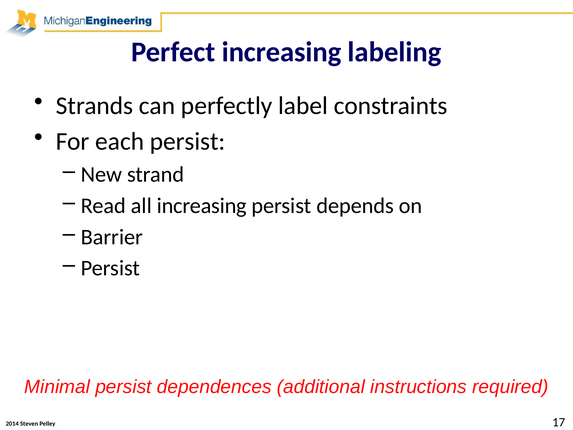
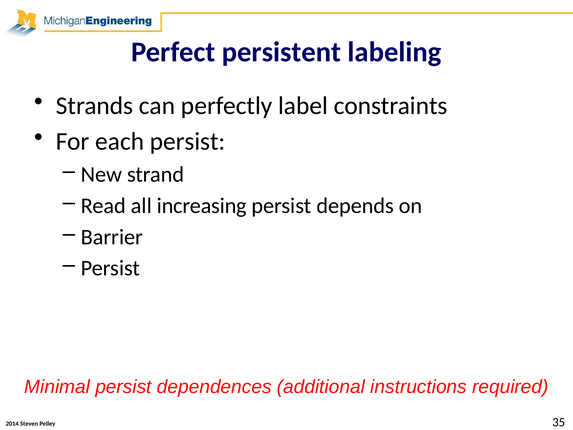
Perfect increasing: increasing -> persistent (281, 52)
17: 17 -> 35 (559, 422)
